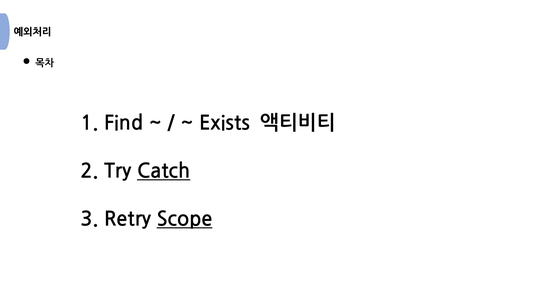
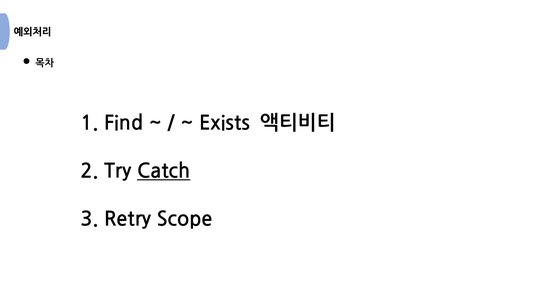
Scope underline: present -> none (185, 219)
